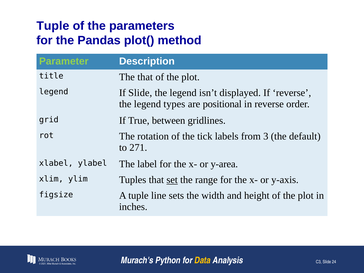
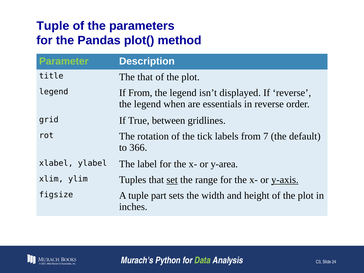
If Slide: Slide -> From (140, 93)
types: types -> when (174, 104)
positional: positional -> essentials (222, 104)
3: 3 -> 7 (266, 136)
271: 271 -> 366 (138, 148)
y-axis underline: none -> present (285, 180)
line: line -> part (159, 196)
Data colour: yellow -> light green (203, 260)
